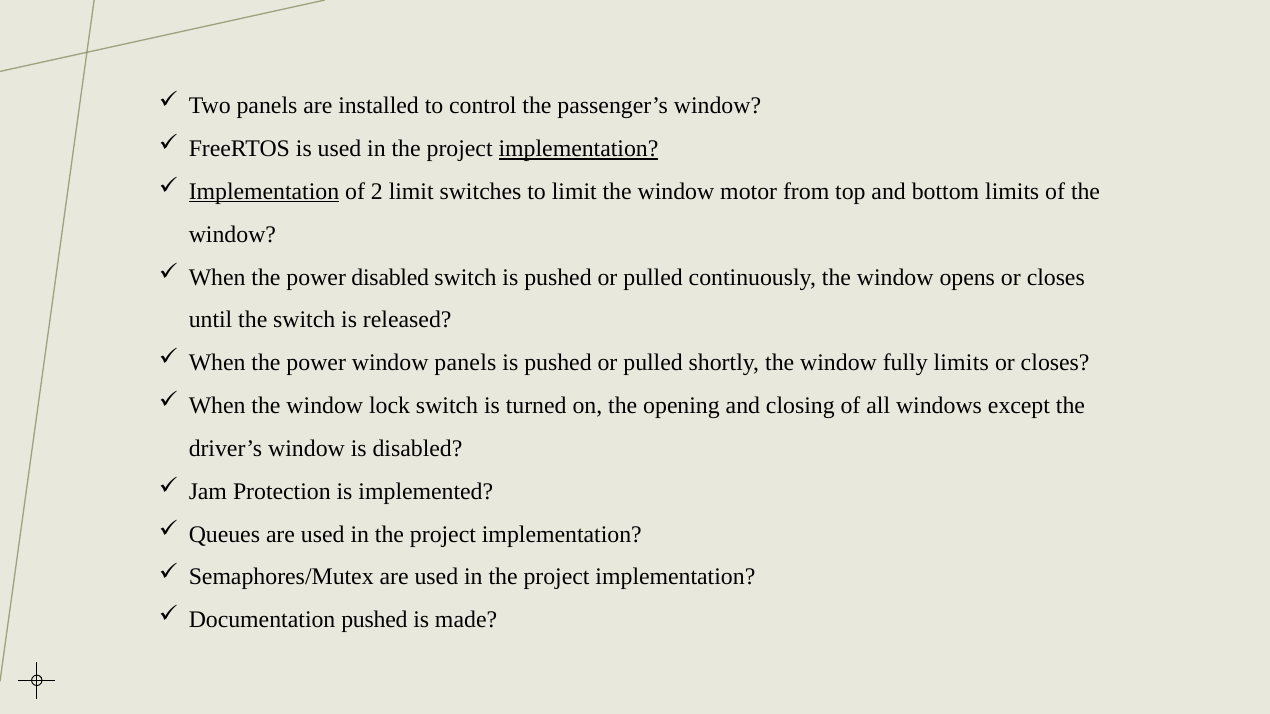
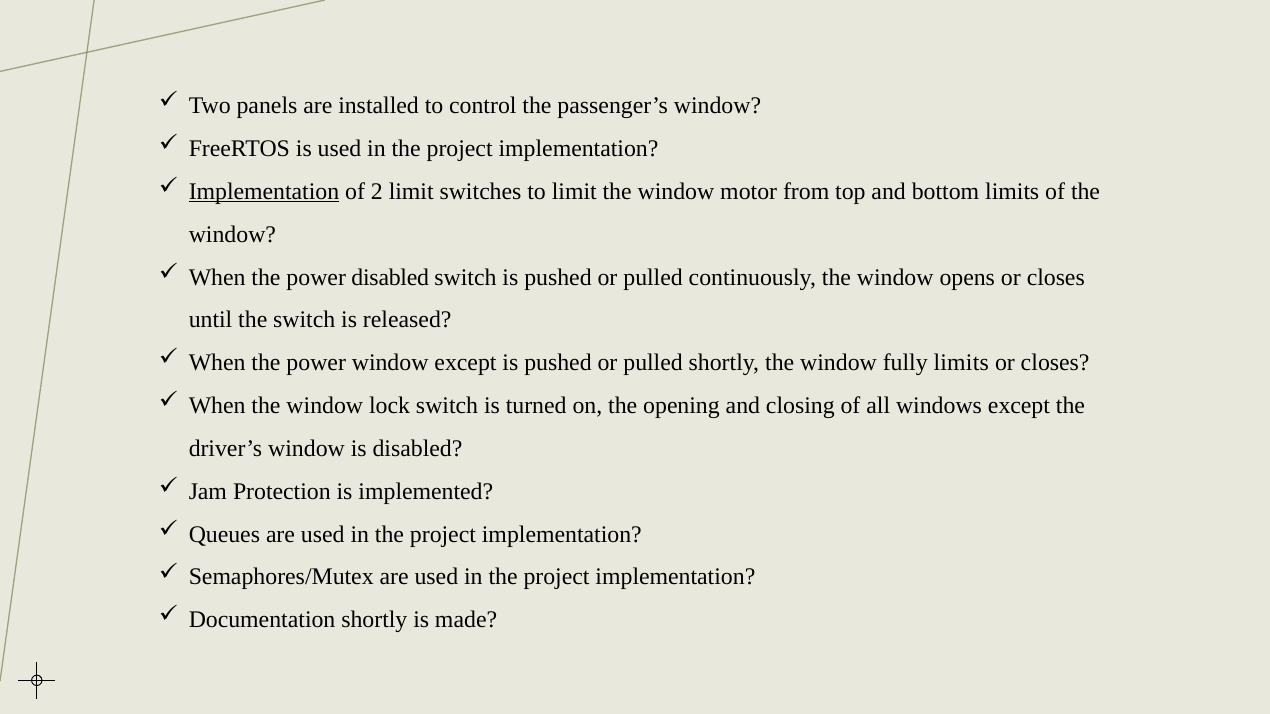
implementation underline: present -> none (579, 149)
window panels: panels -> except (466, 363)
Documentation pushed: pushed -> shortly (374, 620)
